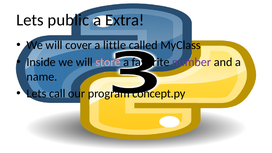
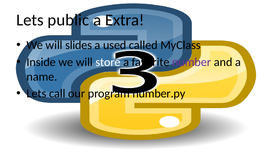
cover: cover -> slides (79, 45)
little: little -> used (115, 45)
store colour: pink -> white (108, 62)
concept.py: concept.py -> number.py (159, 94)
